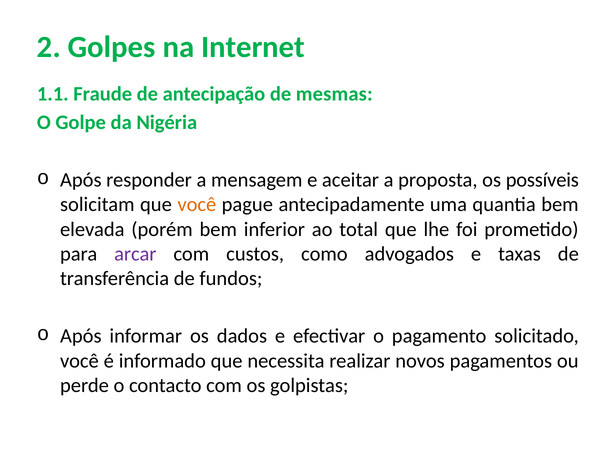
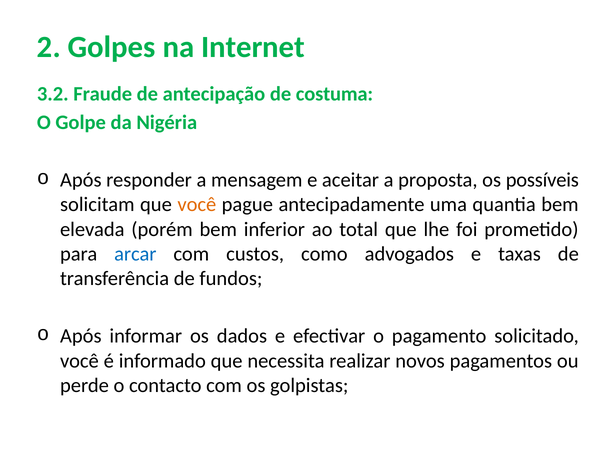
1.1: 1.1 -> 3.2 (53, 94)
mesmas: mesmas -> costuma (334, 94)
arcar colour: purple -> blue (135, 254)
